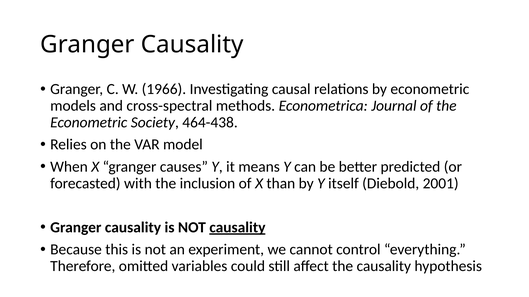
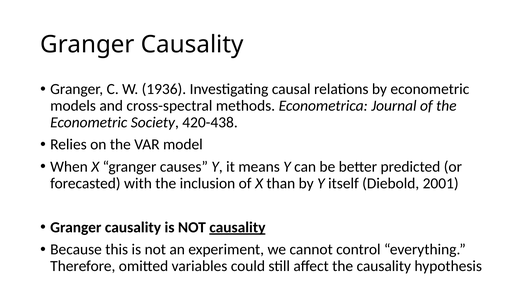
1966: 1966 -> 1936 (164, 89)
464-438: 464-438 -> 420-438 (210, 123)
